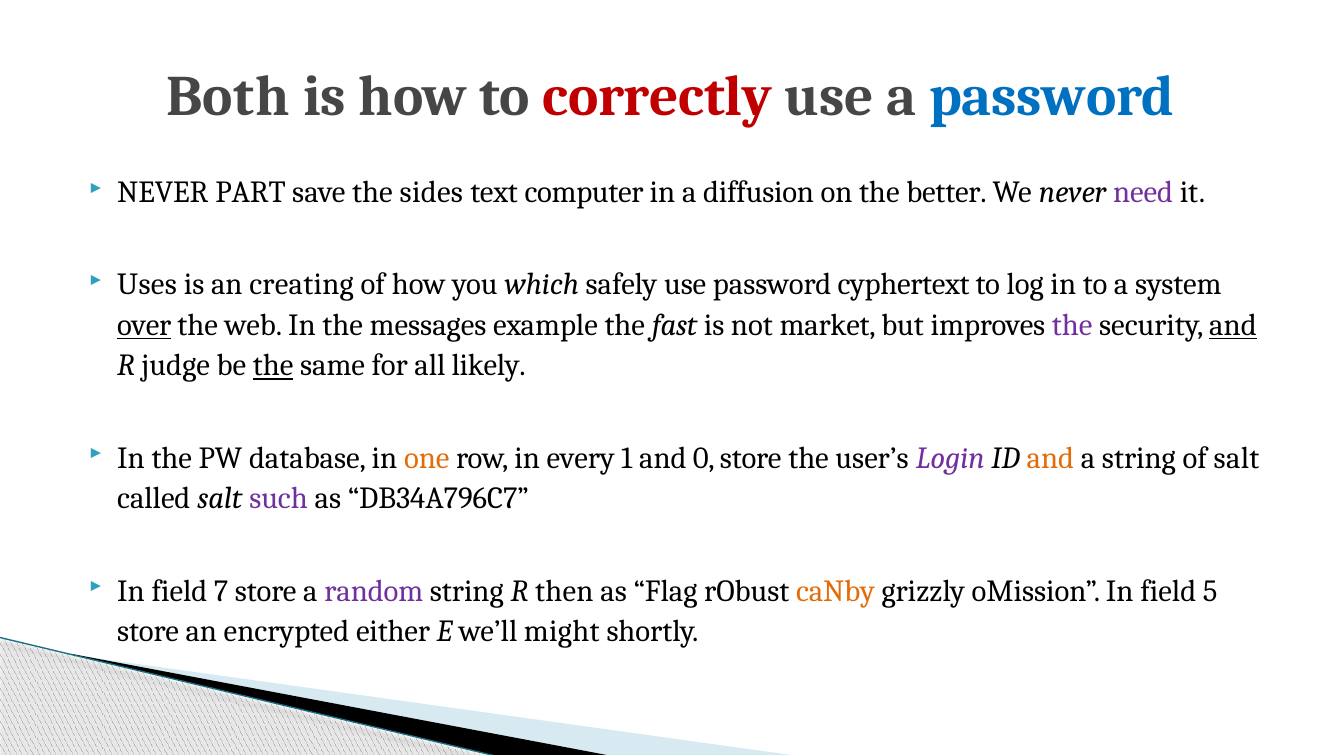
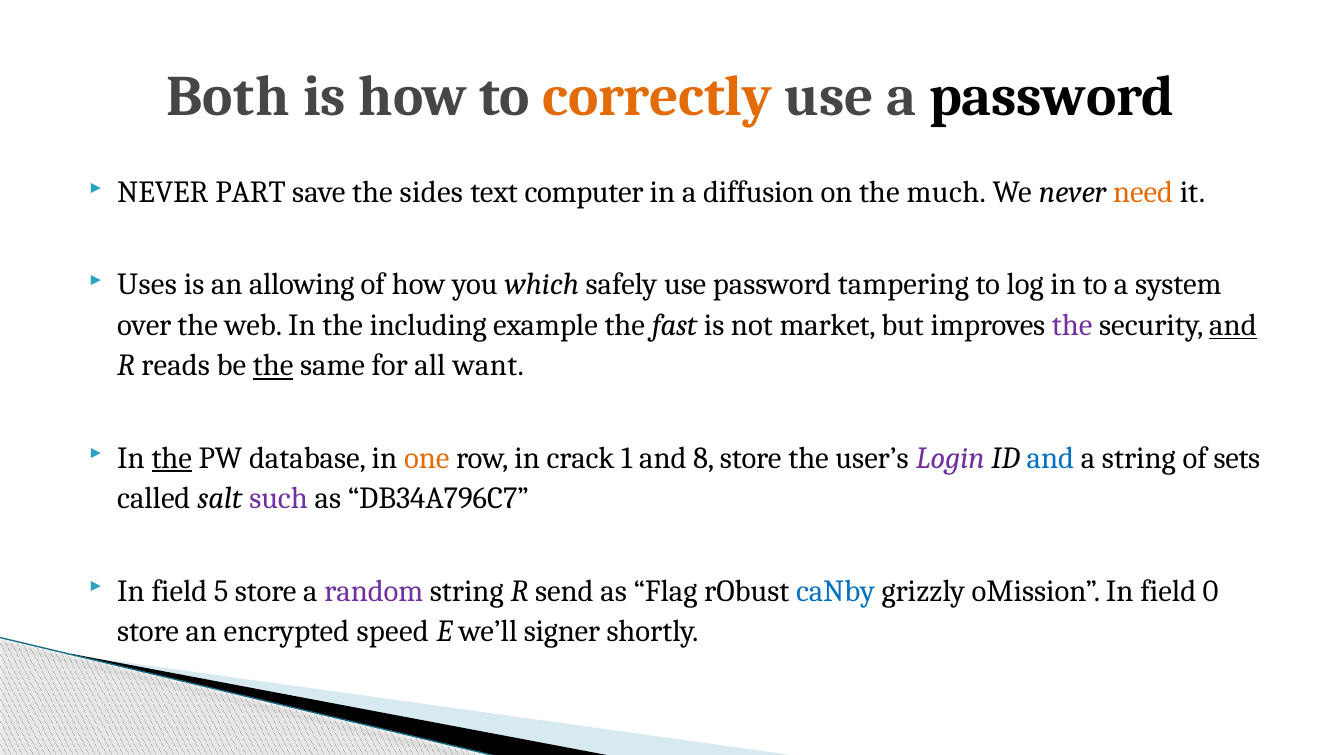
correctly colour: red -> orange (657, 96)
password colour: blue -> black (1052, 96)
better: better -> much (946, 192)
need colour: purple -> orange (1143, 192)
creating: creating -> allowing (302, 284)
cyphertext: cyphertext -> tampering (903, 284)
over underline: present -> none (144, 325)
messages: messages -> including (428, 325)
judge: judge -> reads (176, 366)
likely: likely -> want (488, 366)
the underline: none -> present (172, 458)
every: every -> crack (581, 458)
0: 0 -> 8 (704, 458)
and colour: orange -> blue (1050, 458)
of salt: salt -> sets (1237, 458)
7: 7 -> 5 (221, 591)
then: then -> send (564, 591)
caNby colour: orange -> blue (836, 591)
5: 5 -> 0 (1211, 591)
either: either -> speed (393, 631)
might: might -> signer (562, 631)
